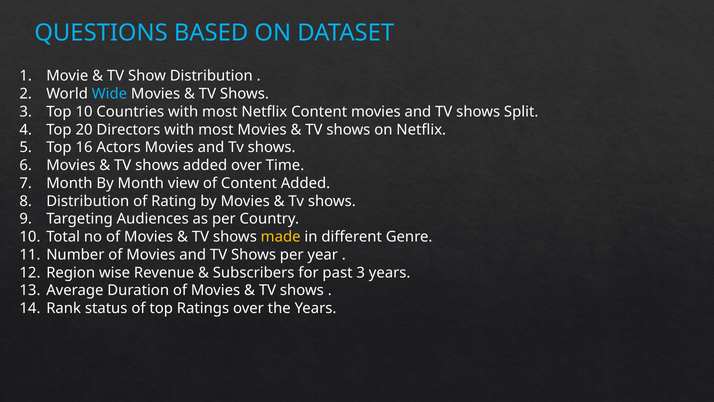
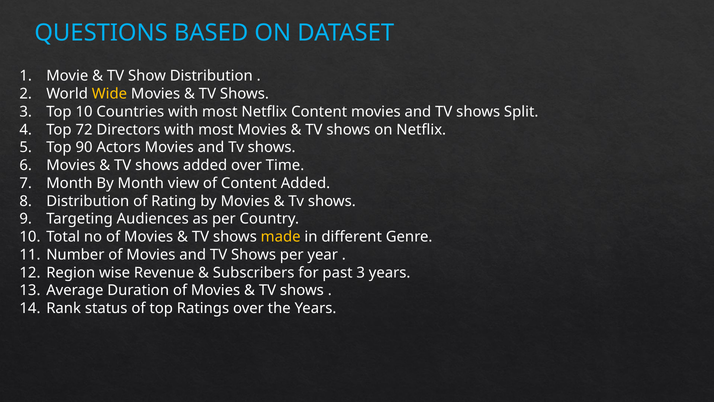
Wide colour: light blue -> yellow (109, 94)
20: 20 -> 72 (84, 130)
16: 16 -> 90 (84, 147)
